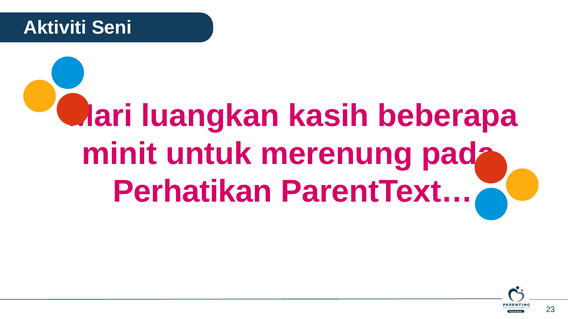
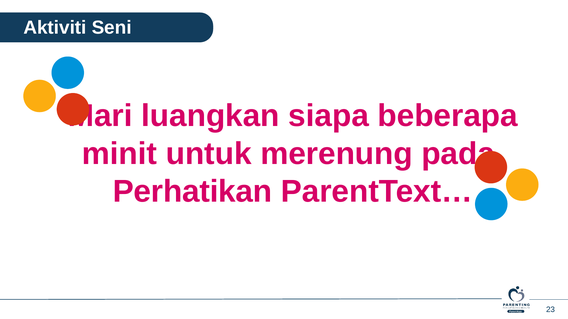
kasih: kasih -> siapa (329, 116)
